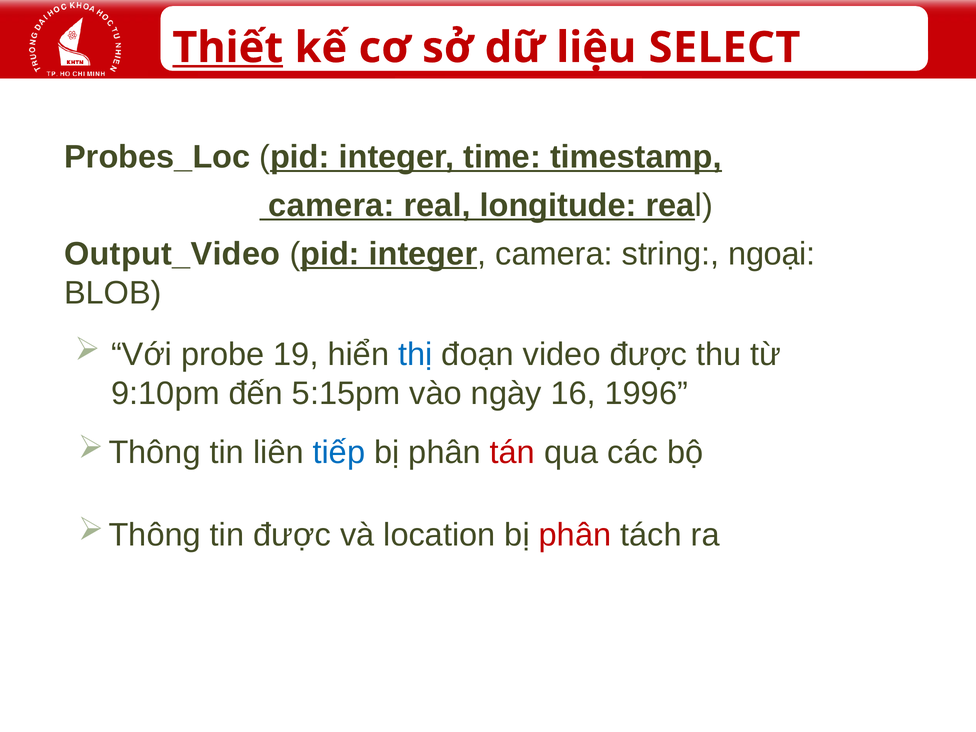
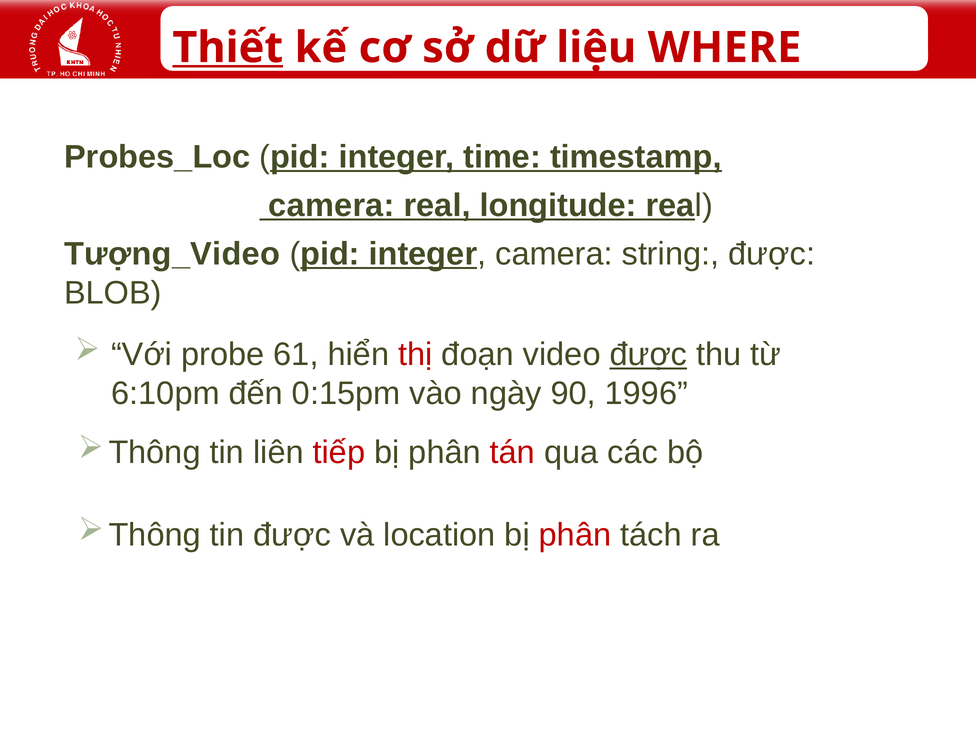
SELECT: SELECT -> WHERE (725, 48)
Output_Video: Output_Video -> Tượng_Video (172, 254)
string ngoại: ngoại -> được (772, 254)
19: 19 -> 61 (296, 355)
thị colour: blue -> red (415, 355)
được underline: none -> present (648, 355)
9:10pm: 9:10pm -> 6:10pm (166, 394)
5:15pm: 5:15pm -> 0:15pm (346, 394)
16: 16 -> 90 (573, 394)
tiếp colour: blue -> red (339, 453)
